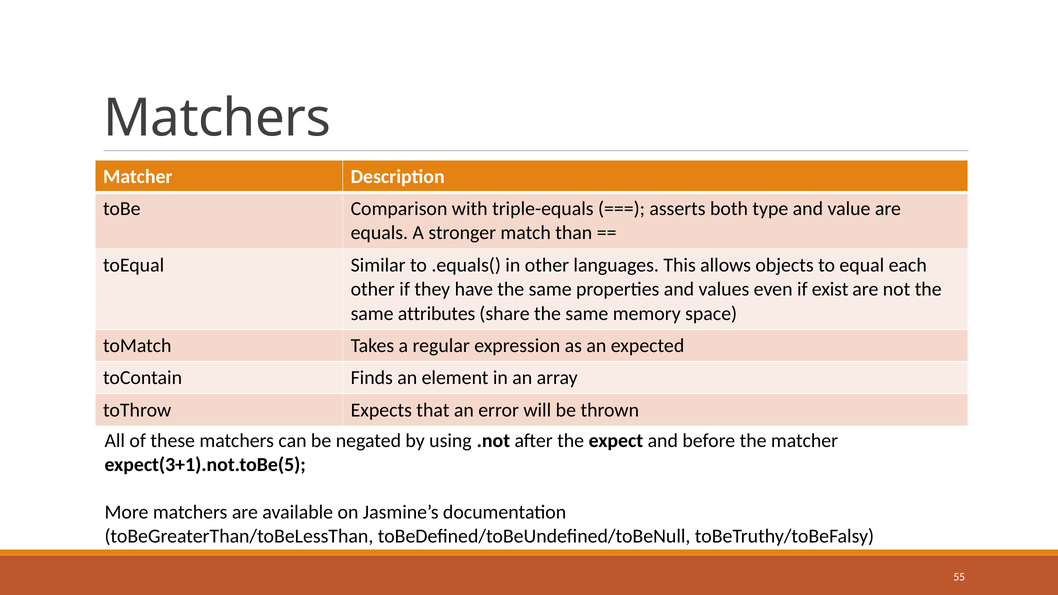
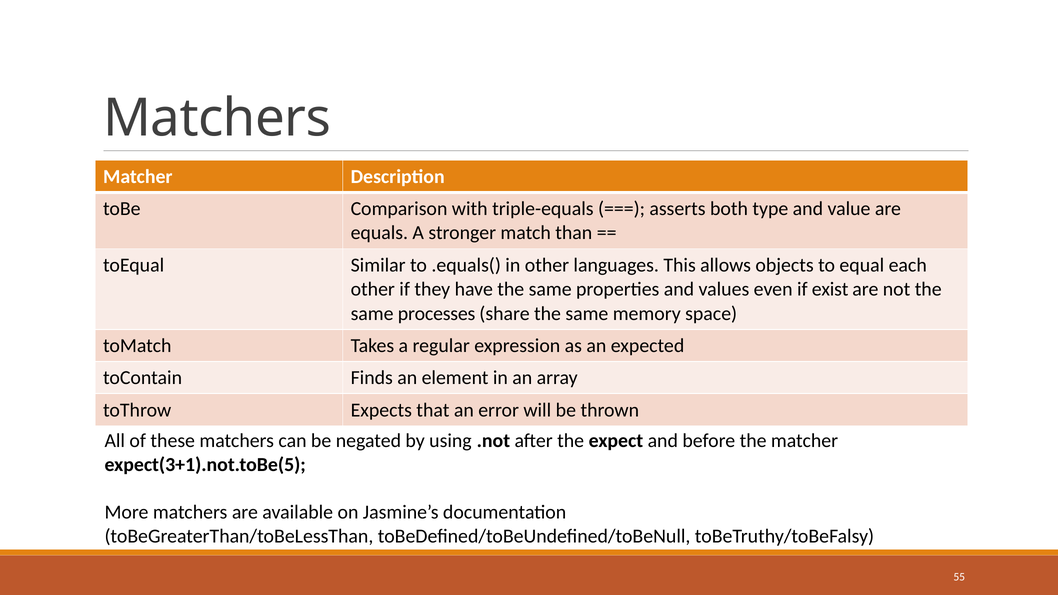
attributes: attributes -> processes (437, 314)
